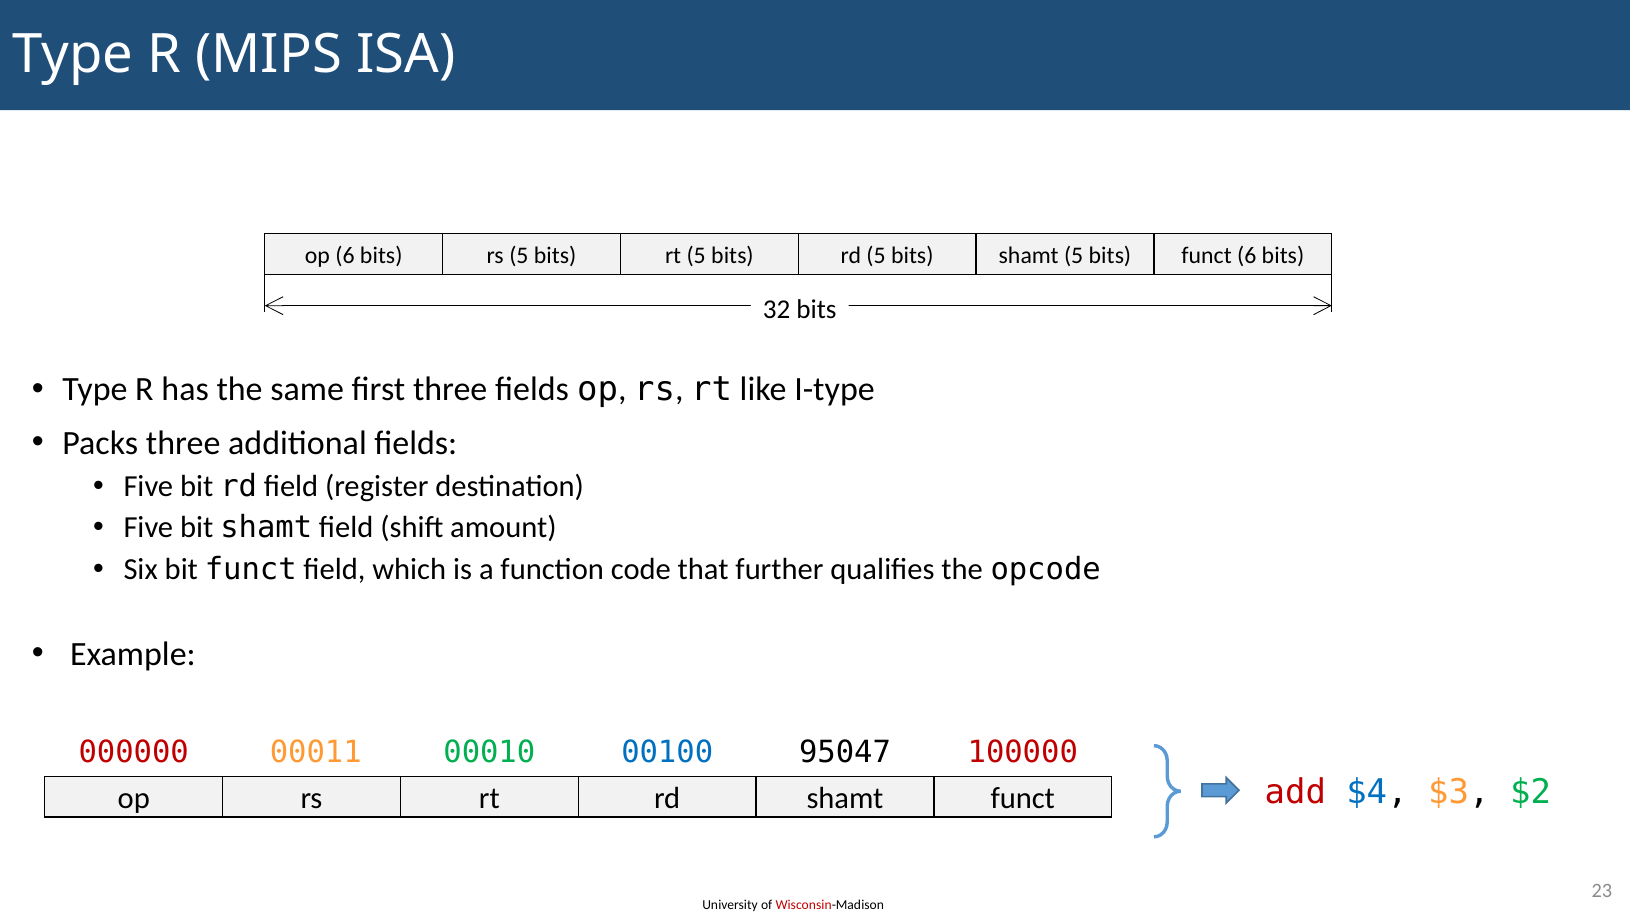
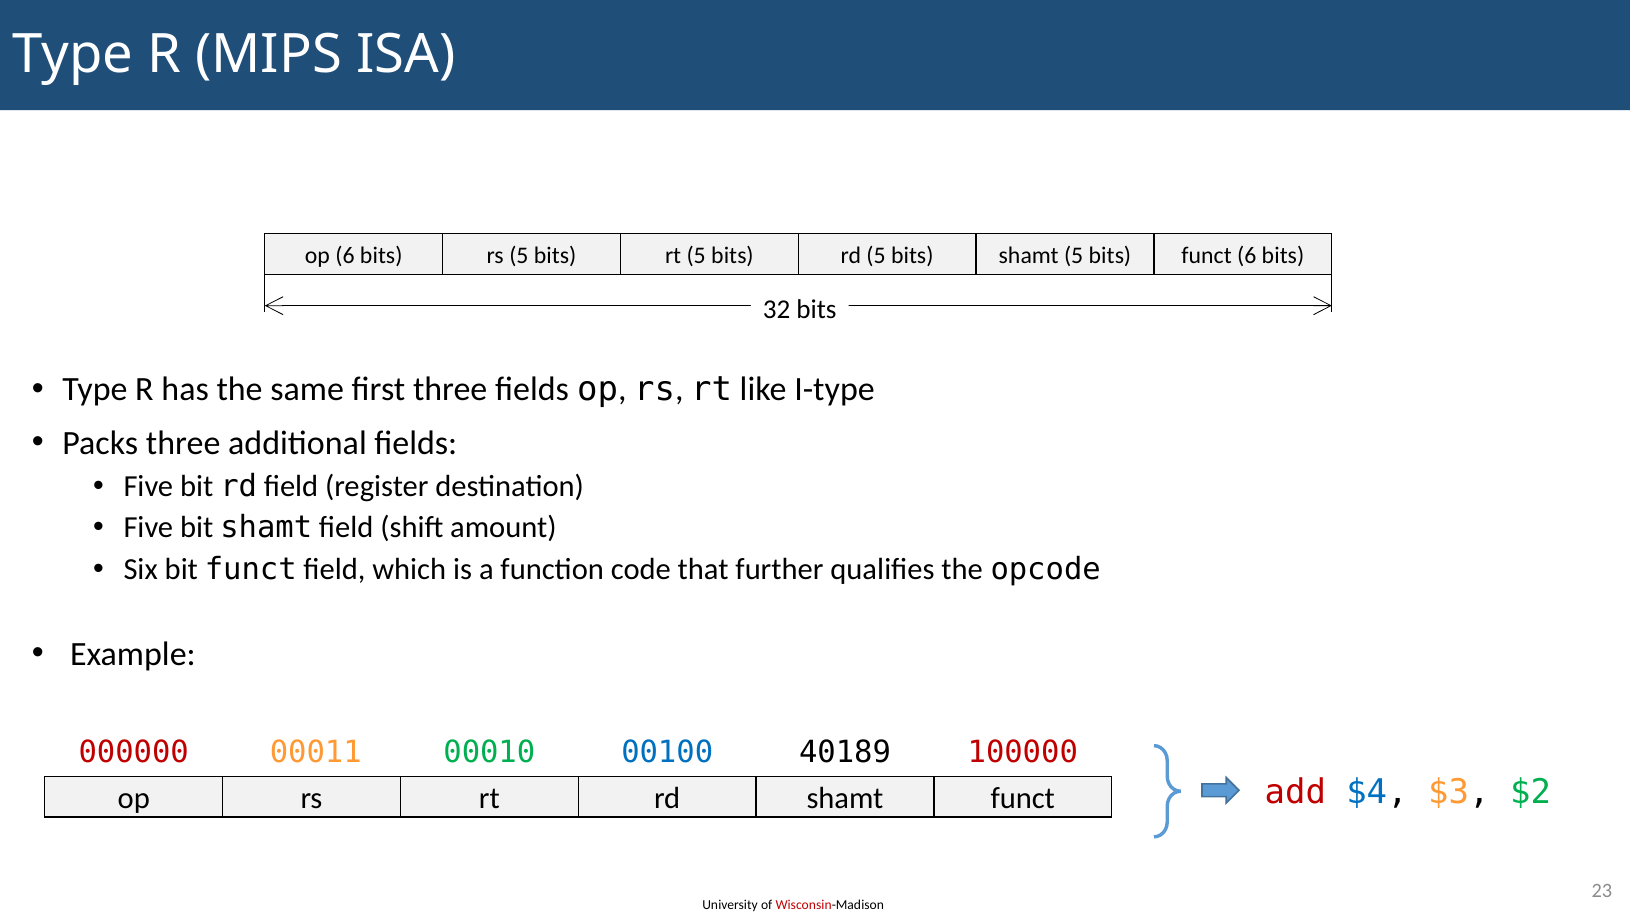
95047: 95047 -> 40189 (845, 752)
